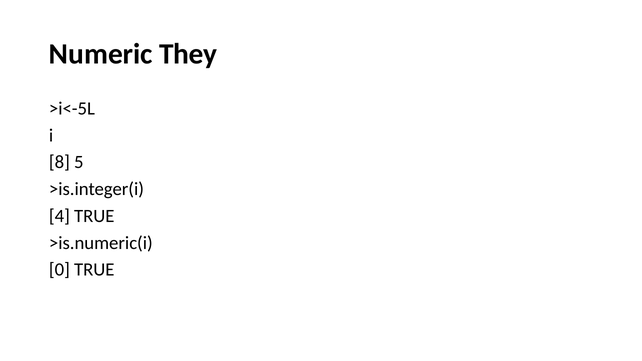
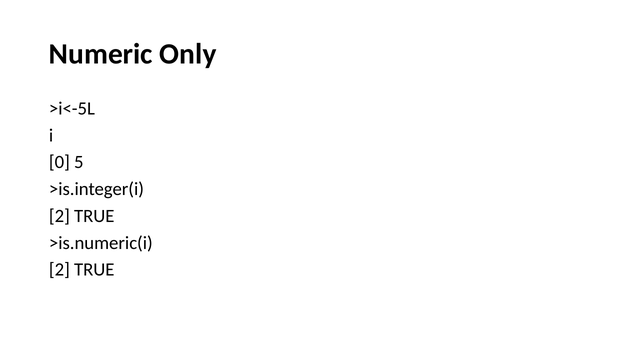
They: They -> Only (188, 54)
8: 8 -> 0 (59, 162)
4: 4 -> 2 (59, 216)
0: 0 -> 2 (59, 270)
